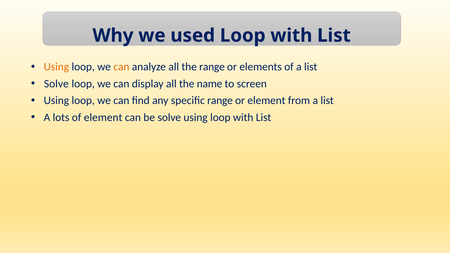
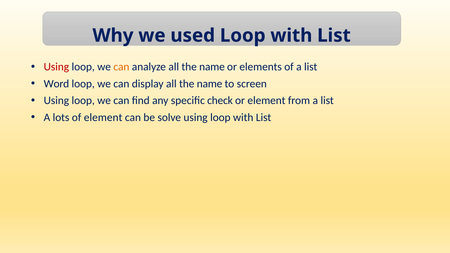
Using colour: orange -> red (56, 67)
analyze all the range: range -> name (212, 67)
Solve: Solve -> Word (56, 84)
specific range: range -> check (220, 101)
